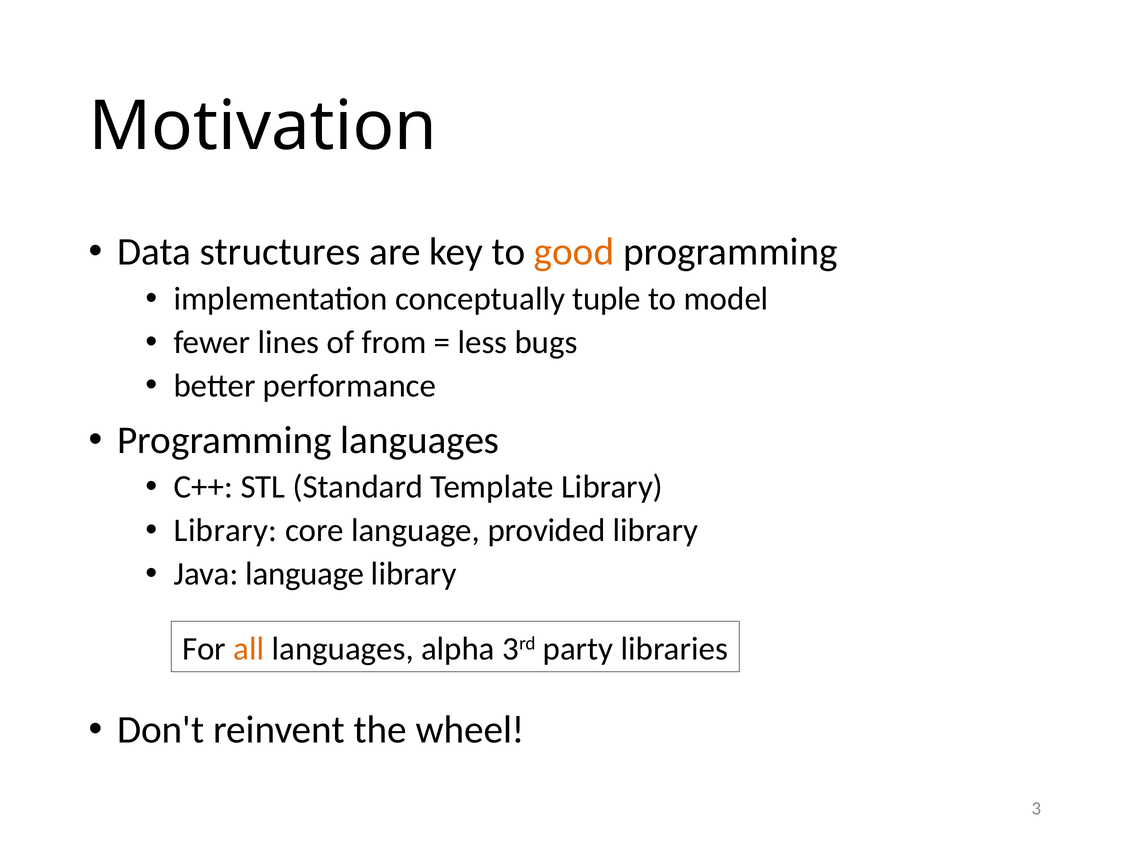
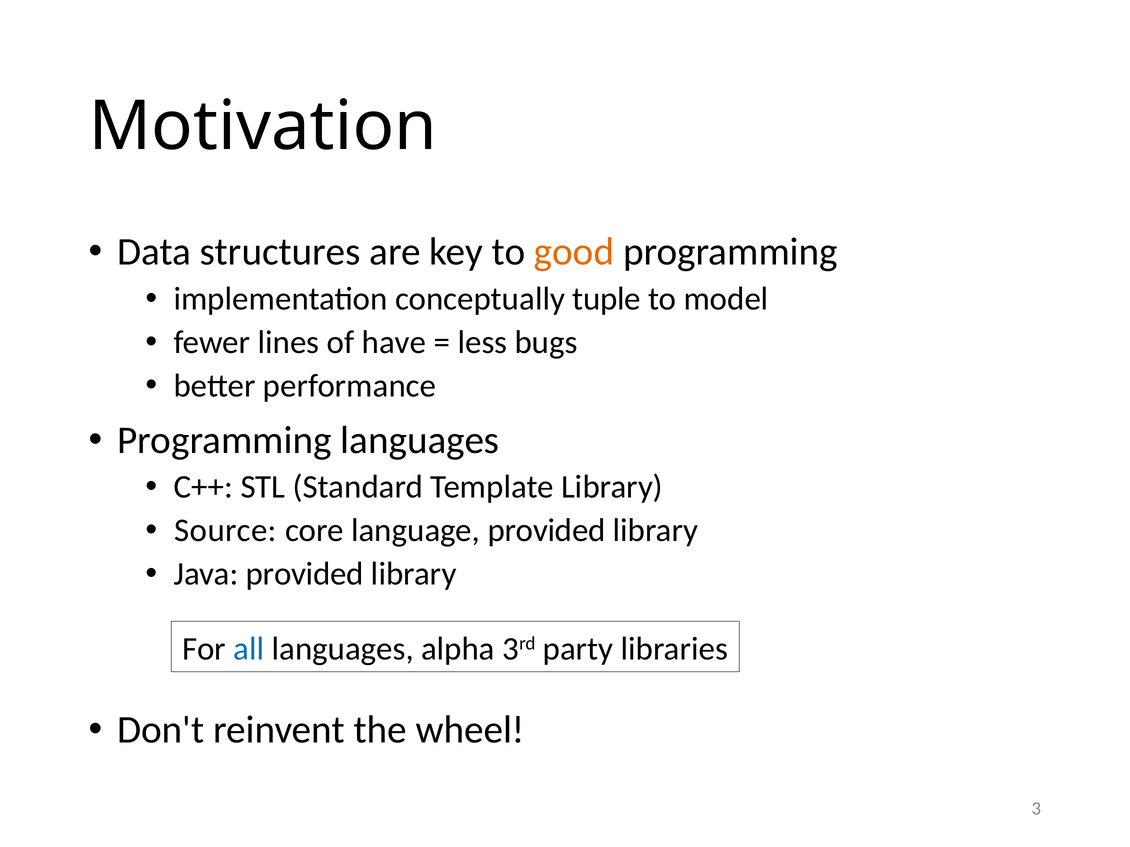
from: from -> have (394, 342)
Library: Library -> Source (226, 531)
Java language: language -> provided (305, 574)
all colour: orange -> blue (249, 649)
